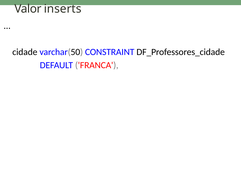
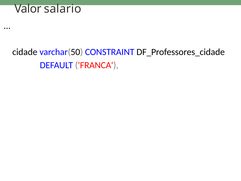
inserts: inserts -> salario (63, 9)
